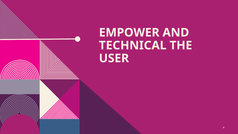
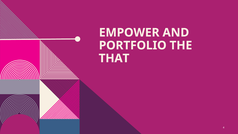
TECHNICAL: TECHNICAL -> PORTFOLIO (133, 45)
USER: USER -> THAT (114, 58)
